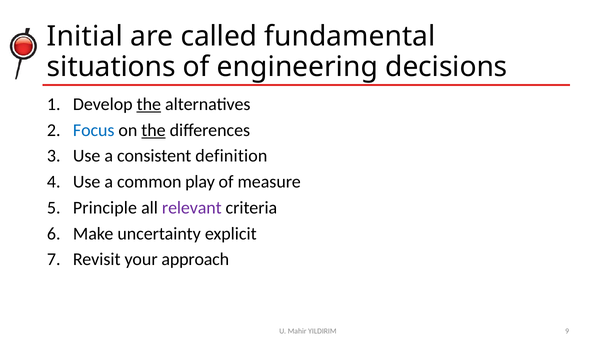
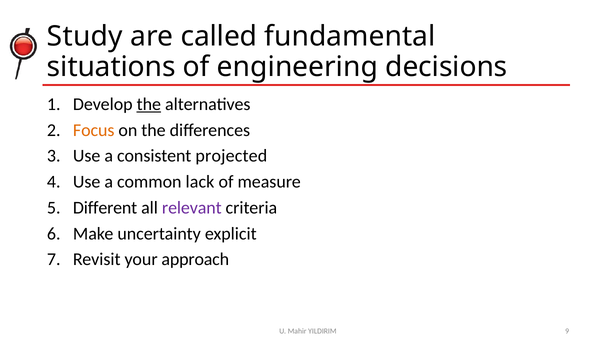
Initial: Initial -> Study (85, 36)
Focus colour: blue -> orange (94, 130)
the underline: present -> none (153, 130)
definition: definition -> projected (231, 156)
play: play -> lack (200, 182)
Principle: Principle -> Different (105, 207)
